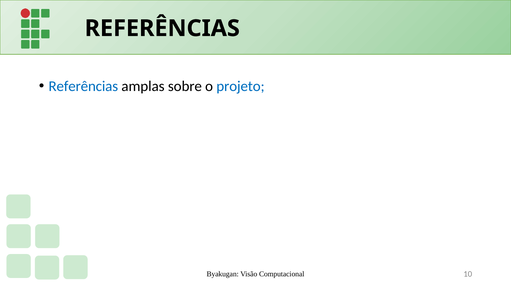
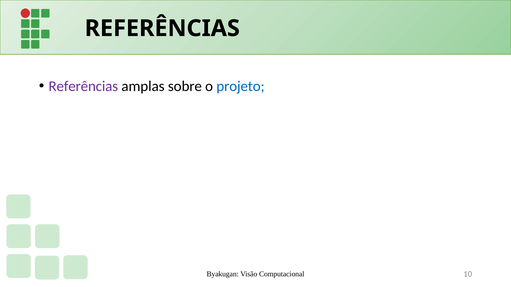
Referências colour: blue -> purple (83, 86)
